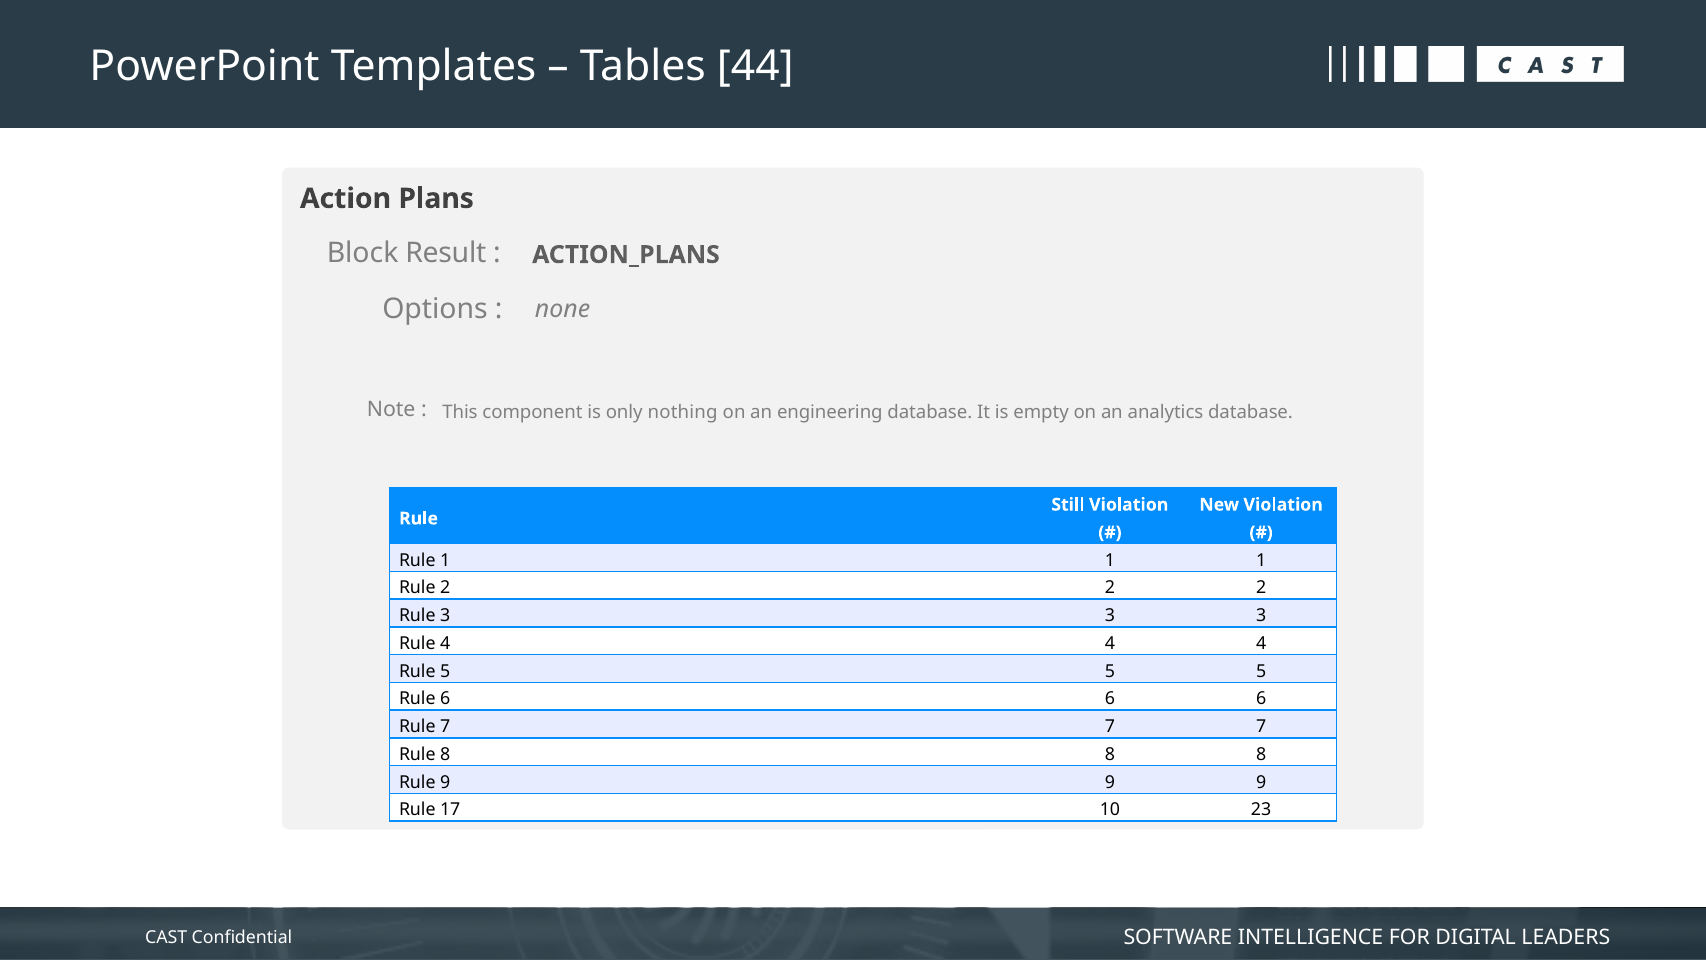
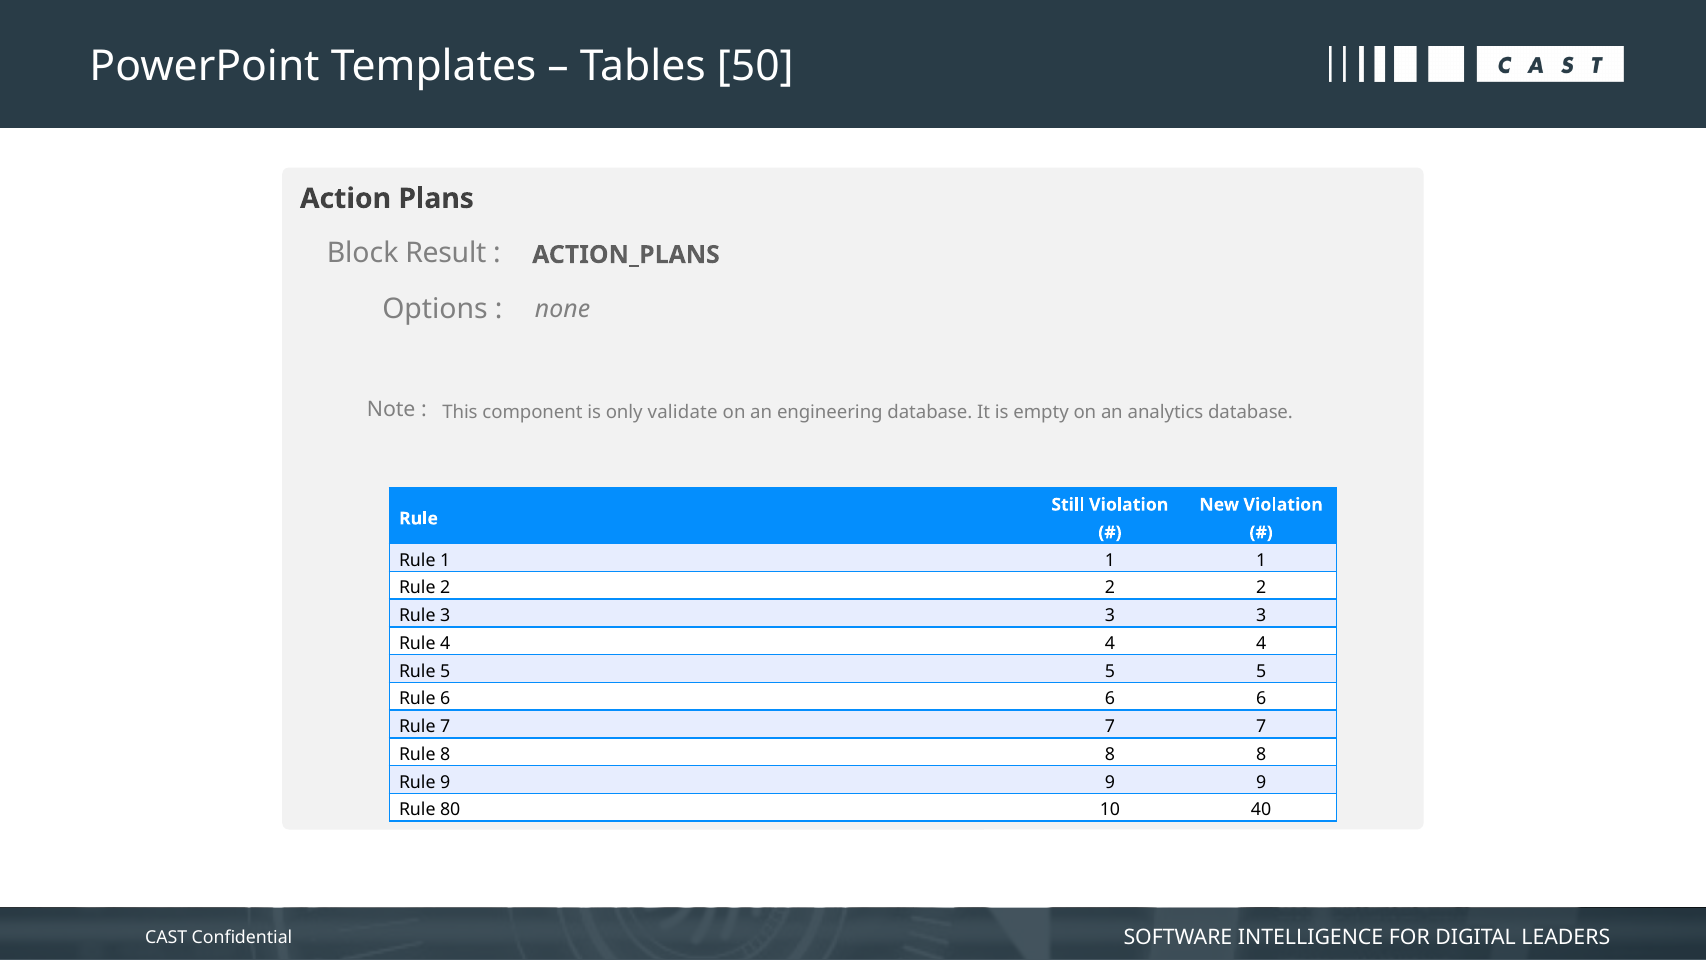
44: 44 -> 50 (755, 66)
nothing: nothing -> validate (683, 413)
17: 17 -> 80 (450, 810)
23: 23 -> 40 (1261, 810)
